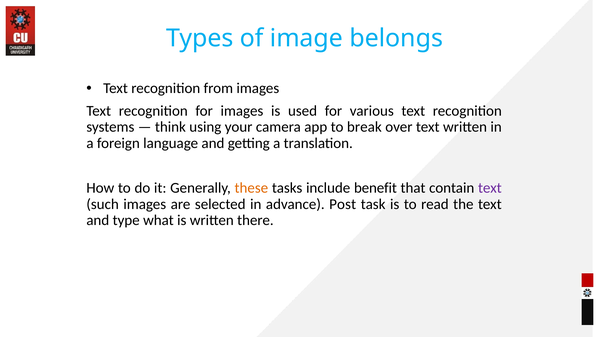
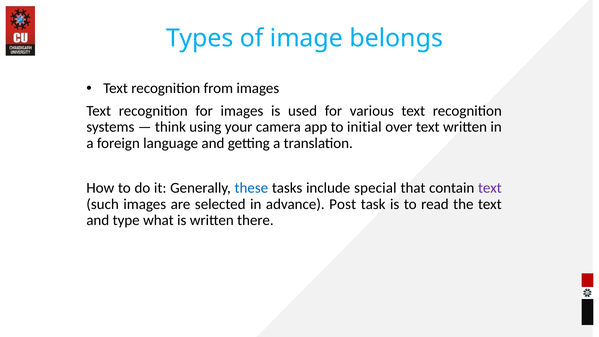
break: break -> initial (364, 127)
these colour: orange -> blue (251, 188)
benefit: benefit -> special (375, 188)
